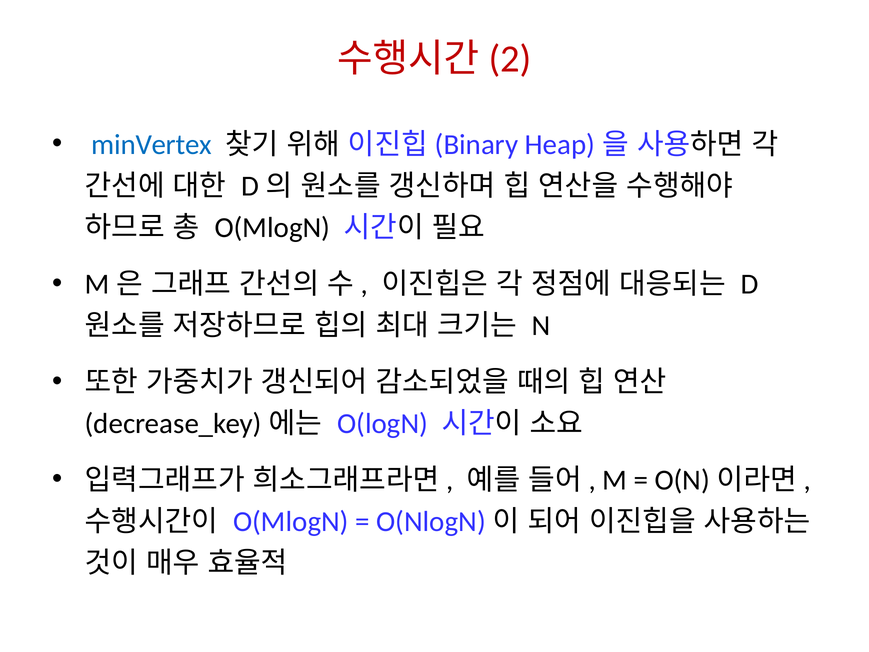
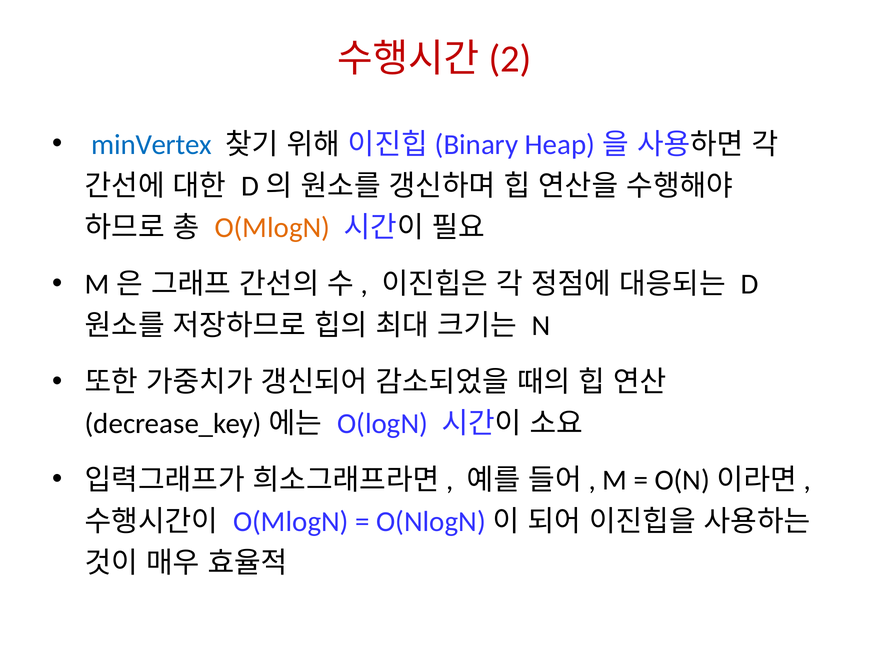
O(MlogN colour: black -> orange (272, 228)
